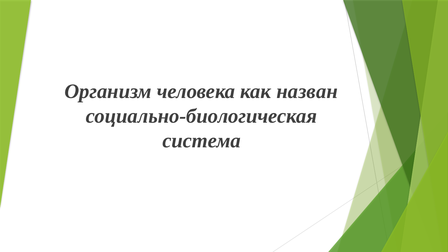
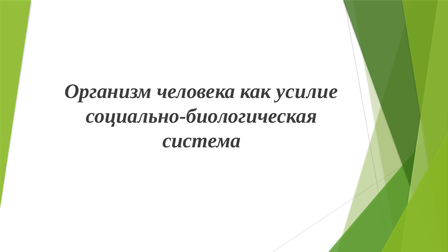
назван: назван -> усилие (307, 91)
